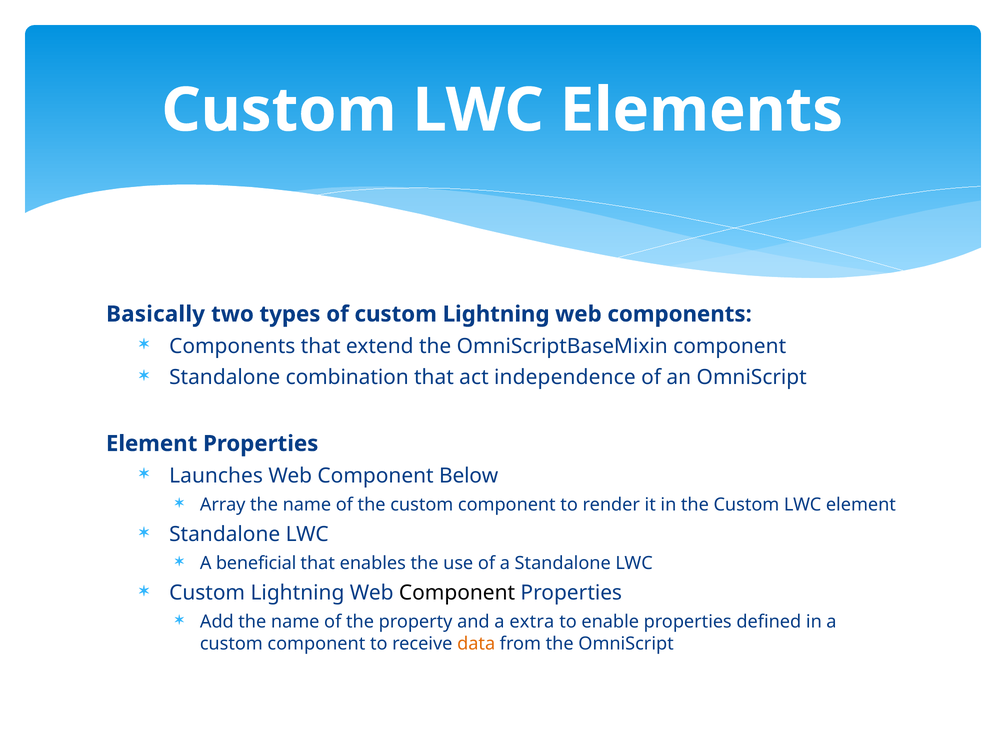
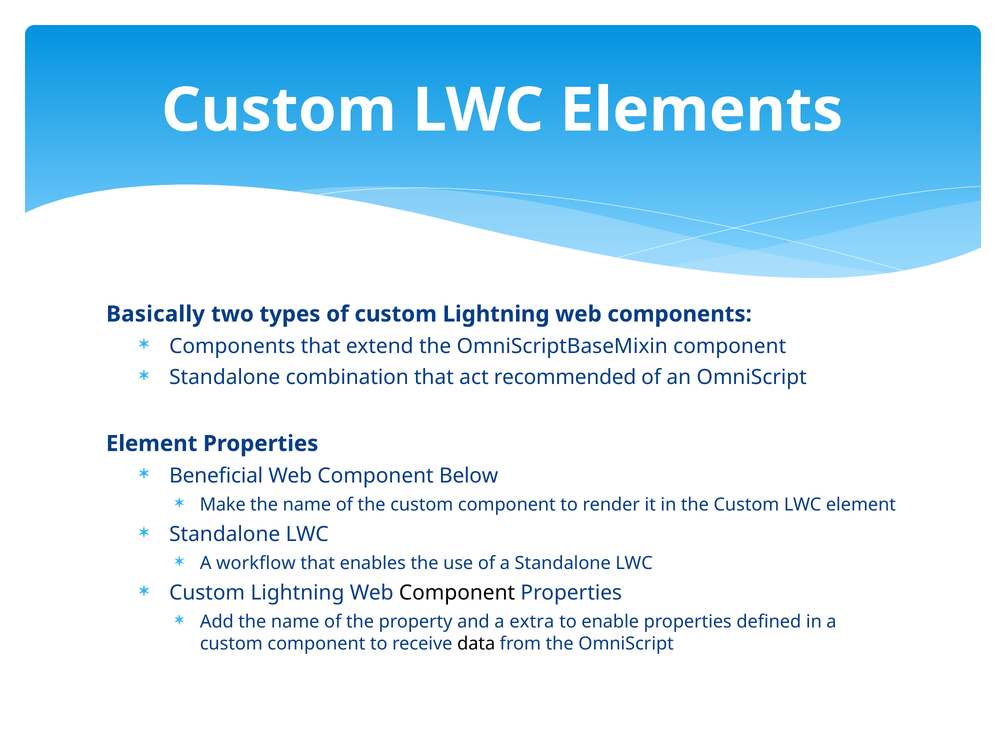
independence: independence -> recommended (565, 377)
Launches: Launches -> Beneficial (216, 475)
Array: Array -> Make (223, 504)
beneficial: beneficial -> workflow (256, 563)
data colour: orange -> black (476, 643)
